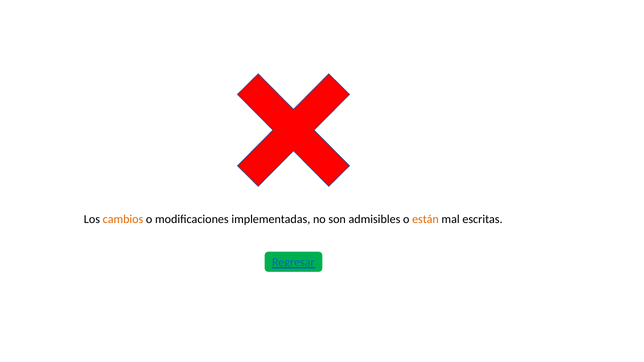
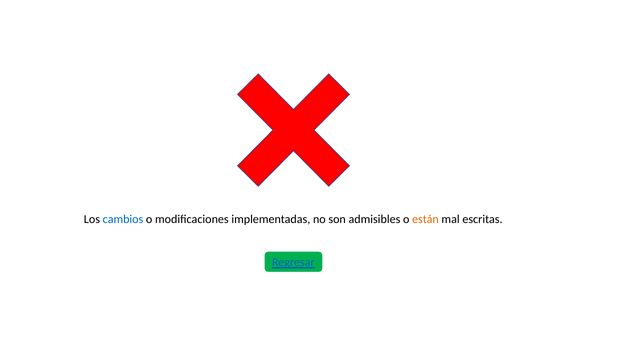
cambios colour: orange -> blue (123, 219)
